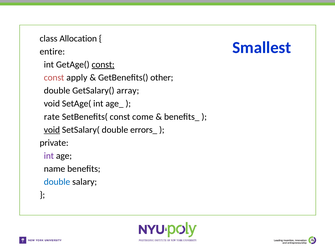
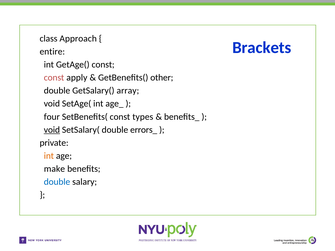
Allocation: Allocation -> Approach (78, 39)
Smallest: Smallest -> Brackets (262, 48)
const underline: present -> none (103, 65)
rate: rate -> four (52, 117)
come: come -> types (143, 117)
int colour: purple -> orange (49, 156)
name: name -> make (54, 169)
